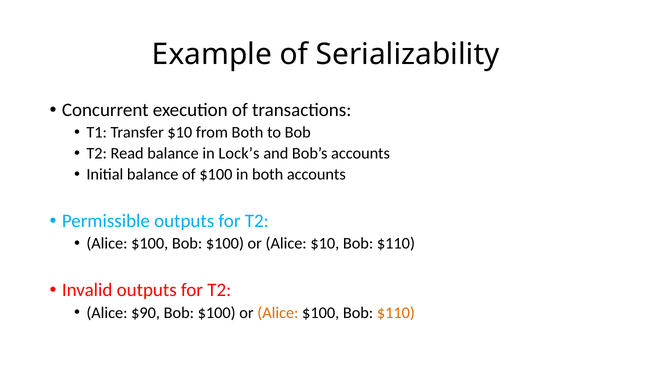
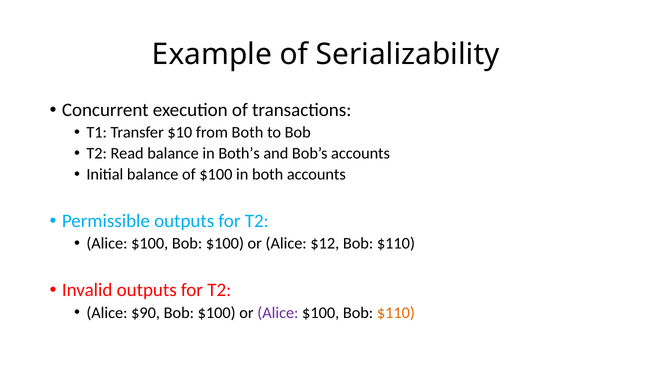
Lock’s: Lock’s -> Both’s (239, 154)
Alice $10: $10 -> $12 (325, 244)
Alice colour: orange -> purple (278, 313)
